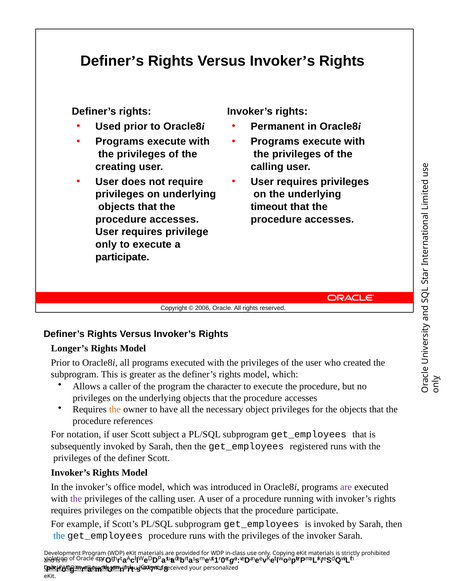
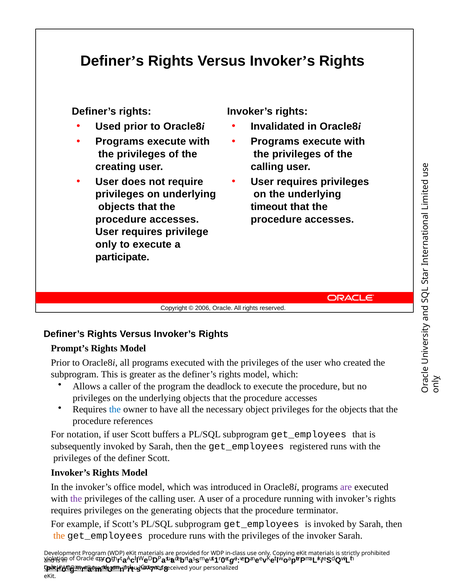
Permanent: Permanent -> Invalidated (278, 126)
Longer’s: Longer’s -> Prompt’s (70, 348)
character: character -> deadlock (224, 386)
the colour: orange -> blue (115, 409)
subject: subject -> buffers (166, 435)
compatible: compatible -> generating (171, 510)
procedure participate: participate -> terminator (317, 510)
the colour: blue -> orange (59, 536)
